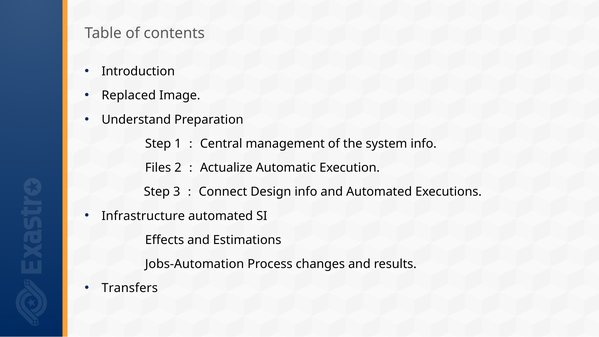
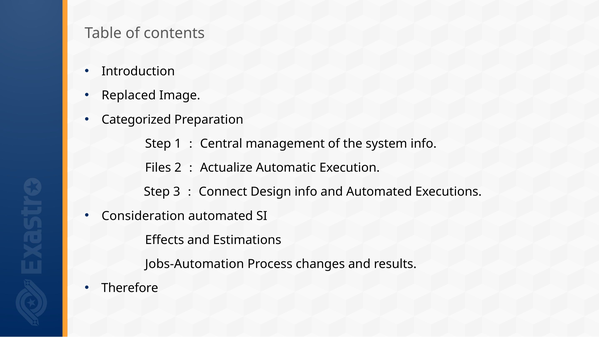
Understand: Understand -> Categorized (136, 120)
Infrastructure: Infrastructure -> Consideration (143, 216)
Transfers: Transfers -> Therefore (130, 288)
